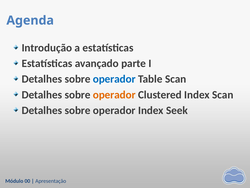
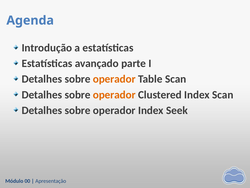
operador colour: blue -> orange (114, 79)
